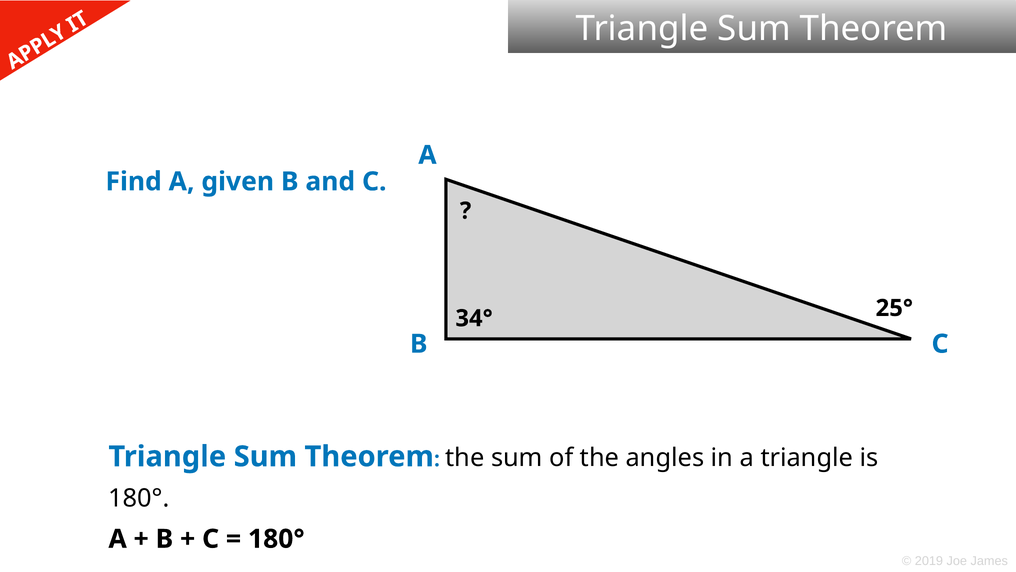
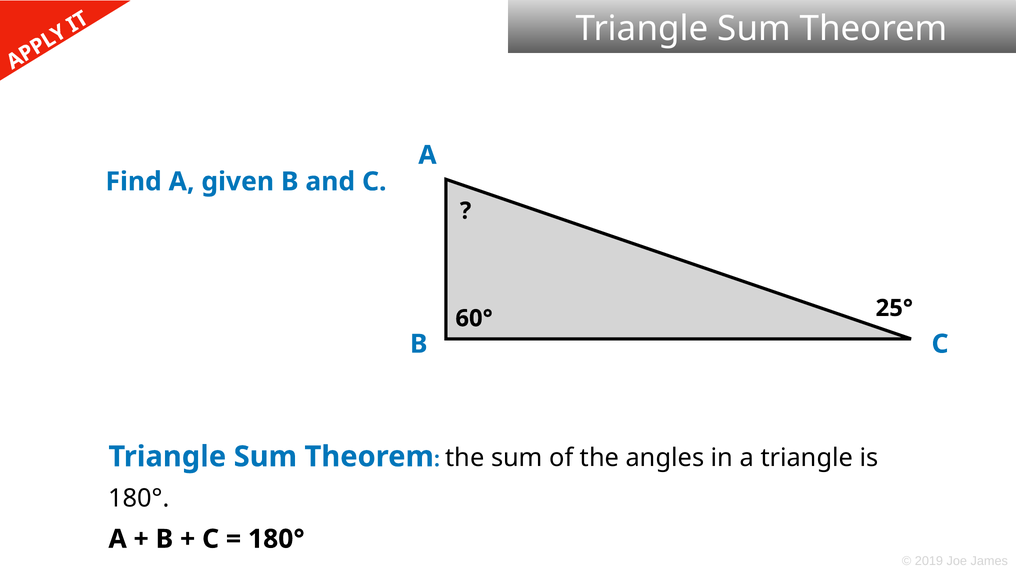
34°: 34° -> 60° (474, 318)
